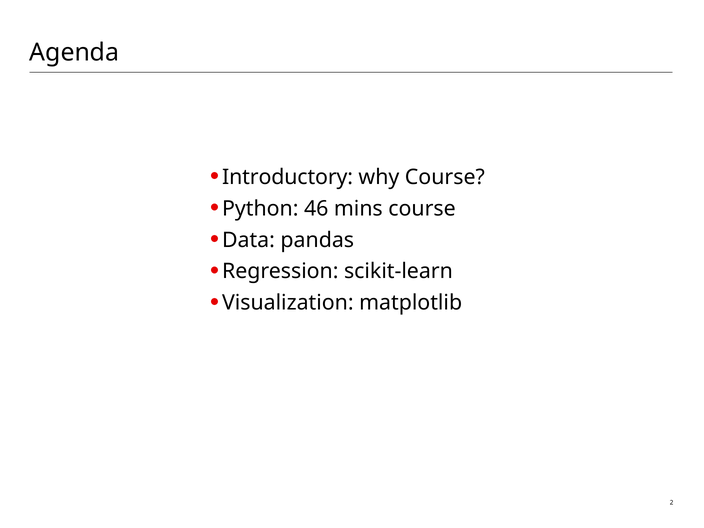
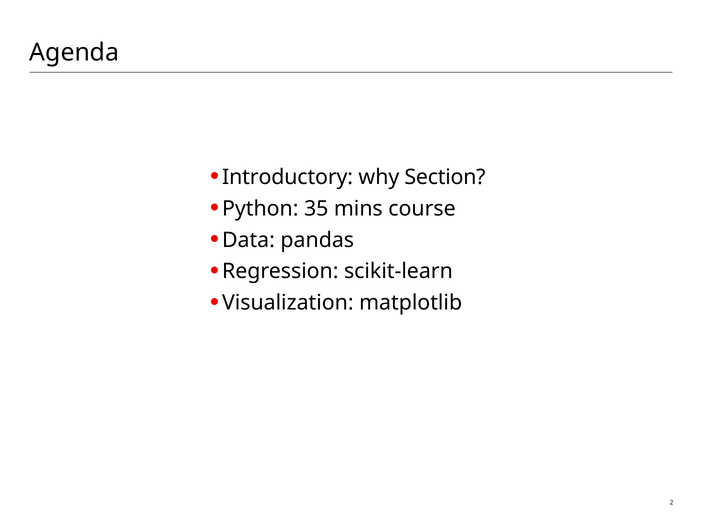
why Course: Course -> Section (445, 177)
46: 46 -> 35 (316, 208)
